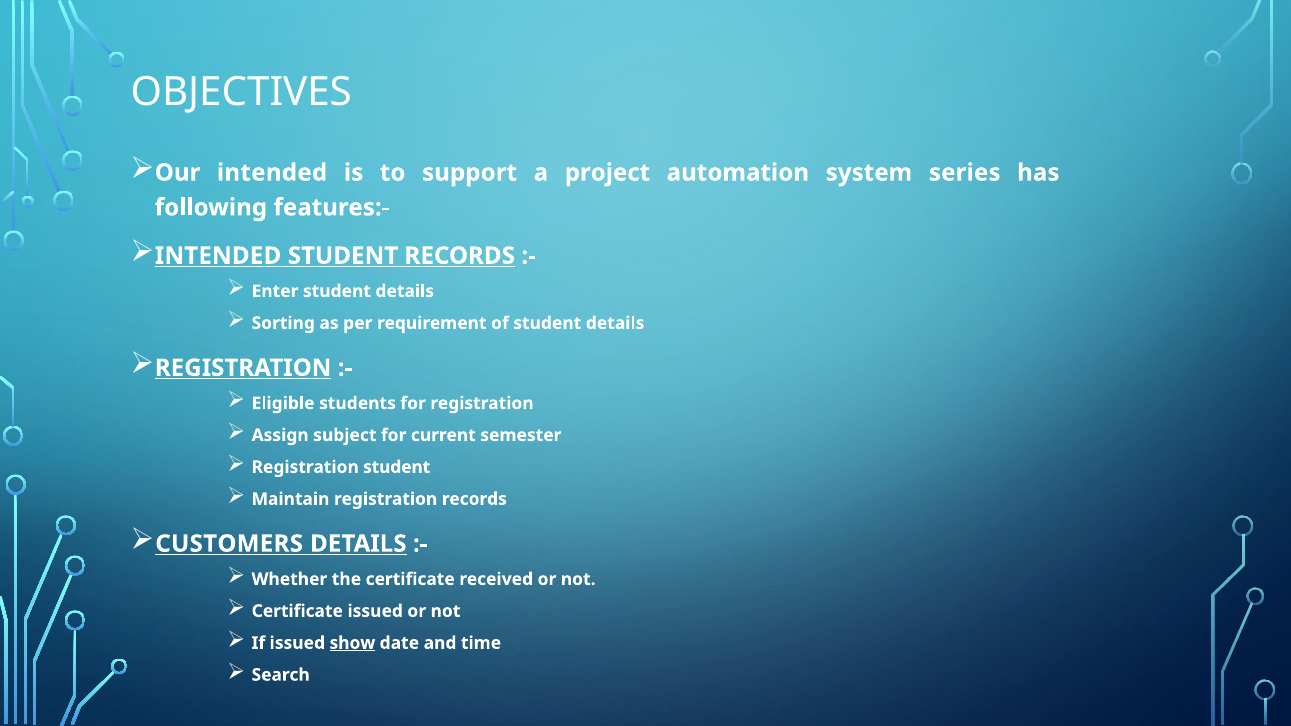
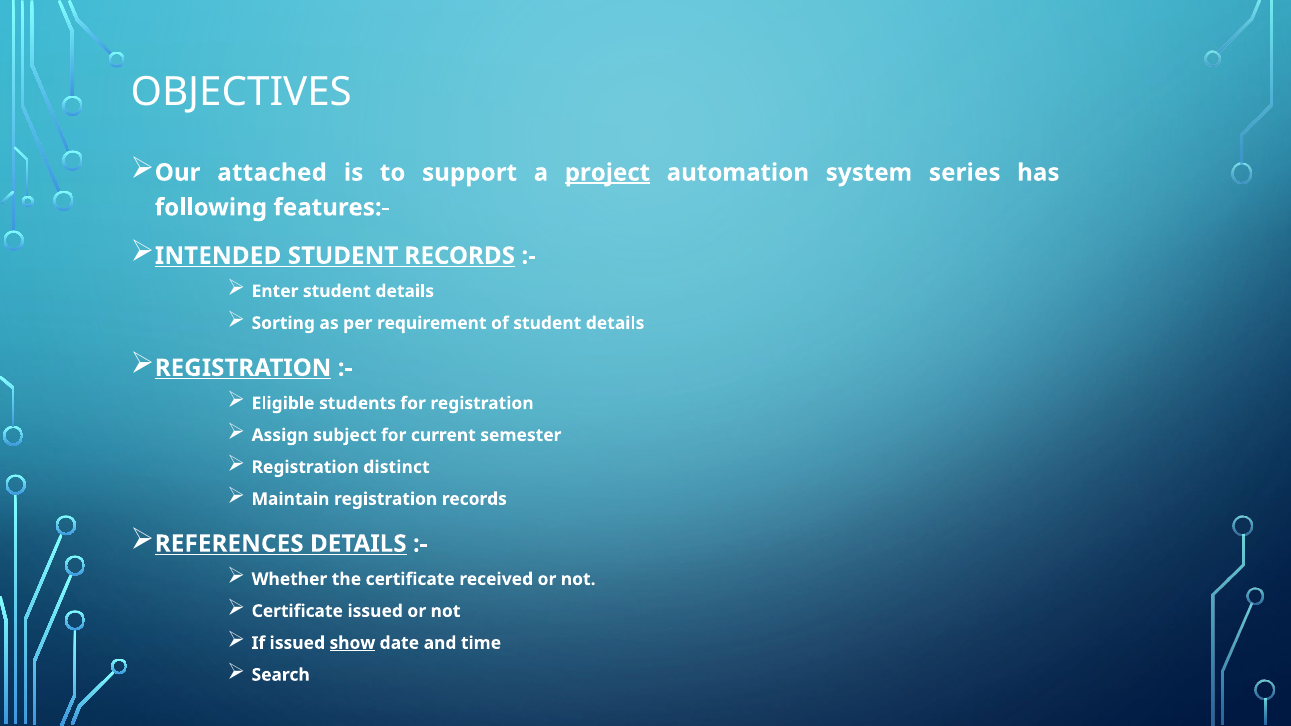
Our intended: intended -> attached (272, 173)
project underline: none -> present (607, 173)
Registration student: student -> distinct (396, 467)
CUSTOMERS: CUSTOMERS -> REFERENCES (229, 544)
